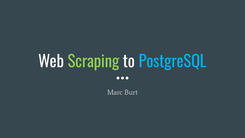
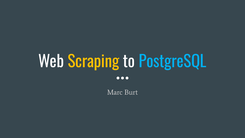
Scraping colour: light green -> yellow (93, 62)
